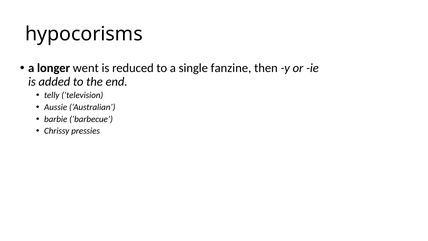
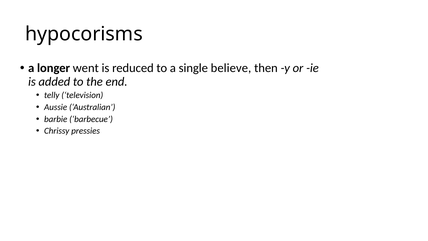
fanzine: fanzine -> believe (231, 68)
